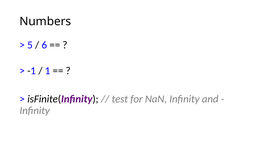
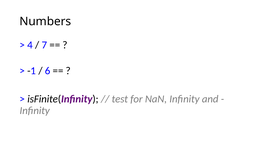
5: 5 -> 4 (30, 45)
6: 6 -> 7 (44, 45)
1: 1 -> 6 (48, 71)
